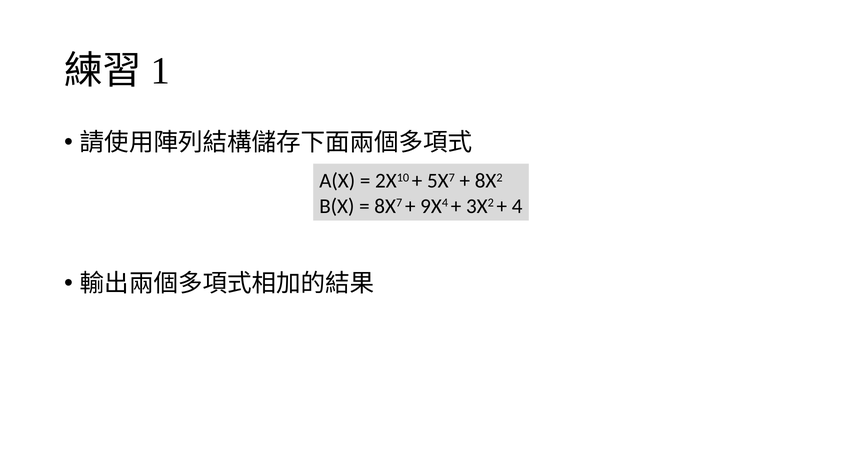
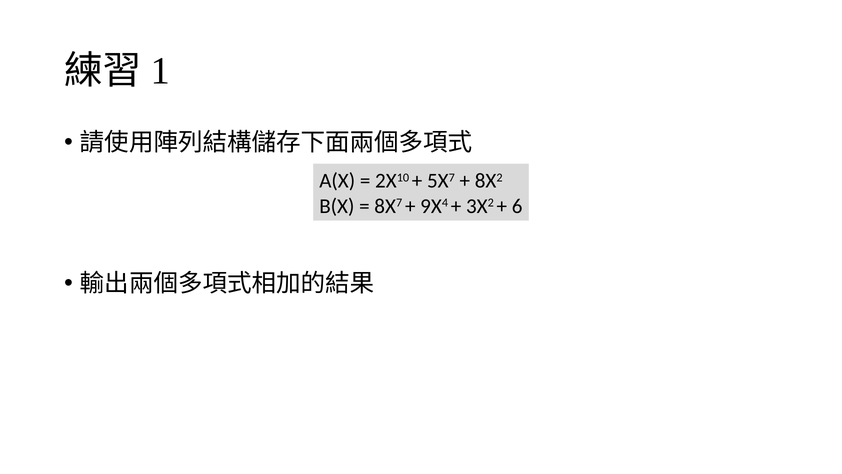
4: 4 -> 6 (517, 206)
